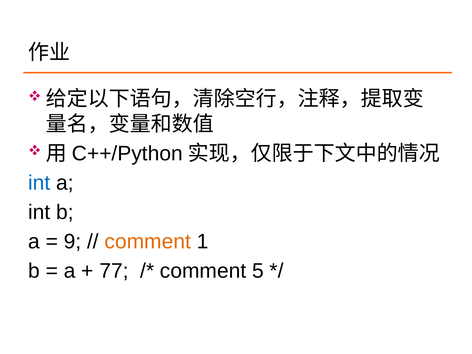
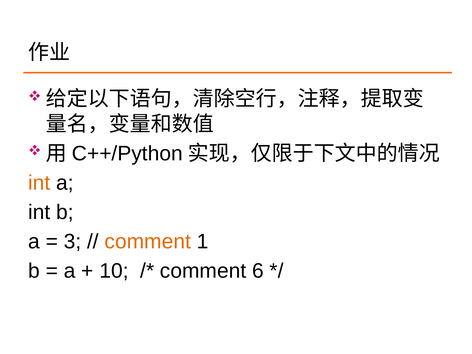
int colour: blue -> orange (39, 183)
9: 9 -> 3 (73, 242)
77: 77 -> 10 (114, 271)
5: 5 -> 6 (258, 271)
